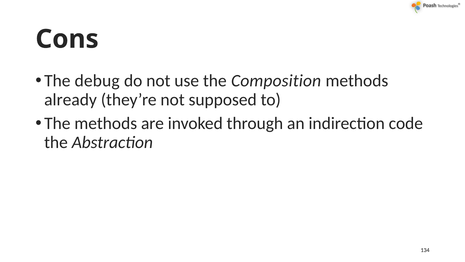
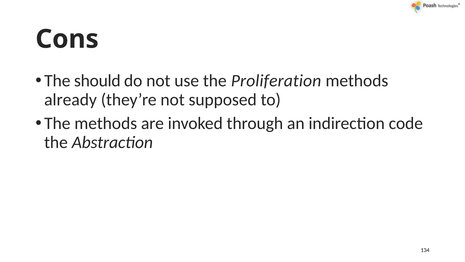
debug: debug -> should (97, 81)
Composition: Composition -> Proliferation (276, 81)
